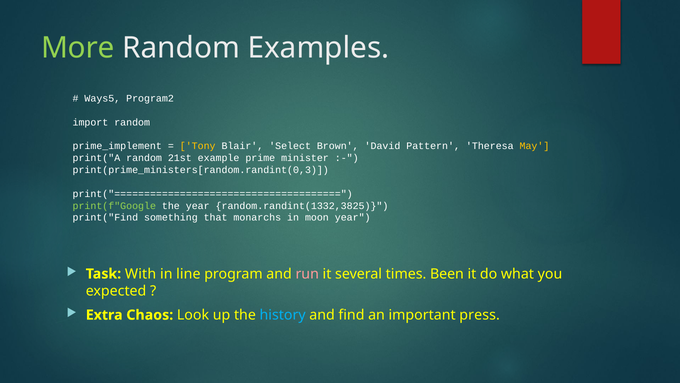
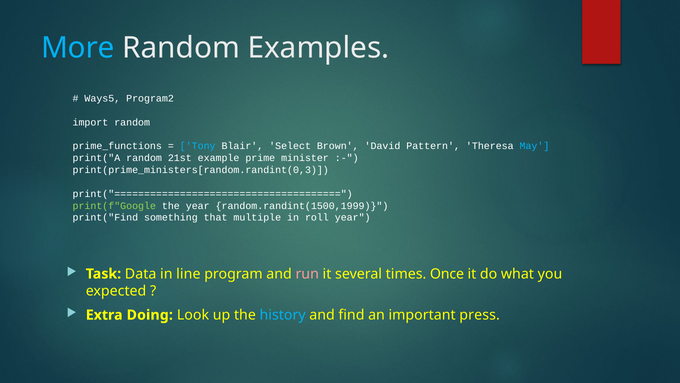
More colour: light green -> light blue (78, 48)
prime_implement: prime_implement -> prime_functions (117, 146)
Tony colour: yellow -> light blue (198, 146)
May colour: yellow -> light blue (534, 146)
random.randint(1332,3825: random.randint(1332,3825 -> random.randint(1500,1999 (302, 206)
monarchs: monarchs -> multiple (257, 217)
moon: moon -> roll (317, 217)
With: With -> Data (141, 273)
Been: Been -> Once (447, 273)
Chaos: Chaos -> Doing (150, 315)
